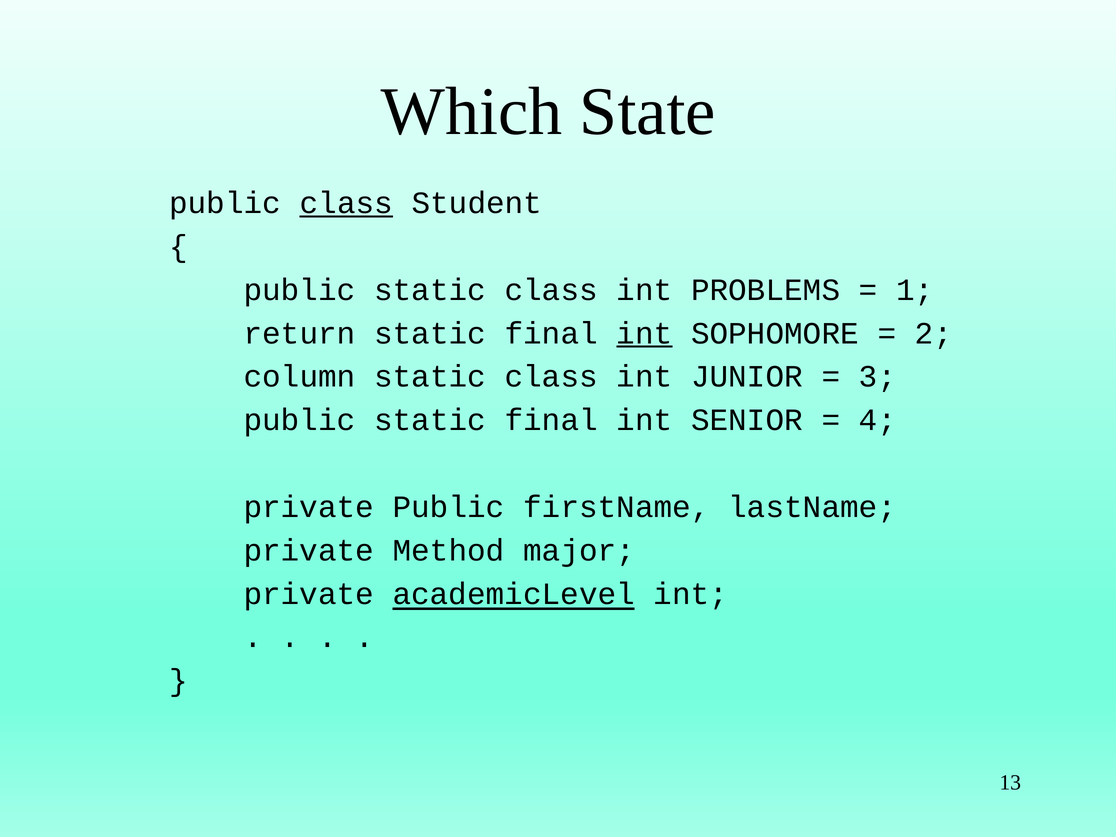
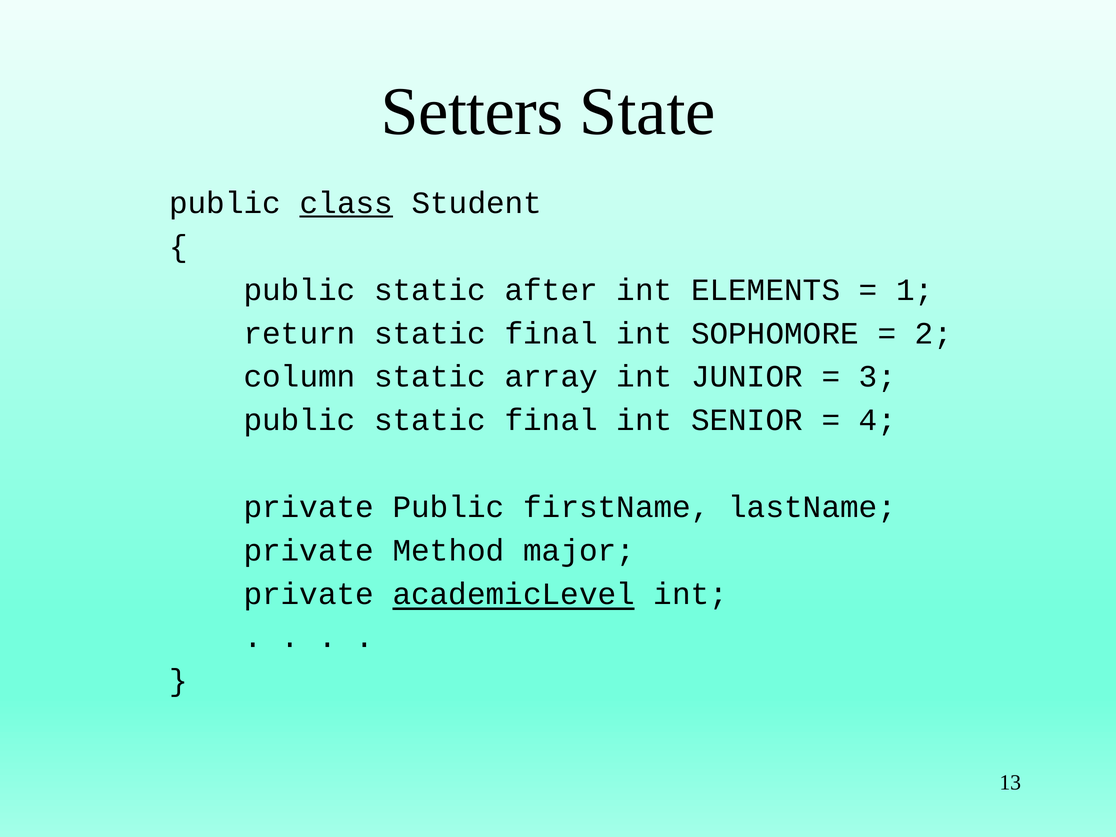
Which: Which -> Setters (472, 112)
public static class: class -> after (551, 290)
PROBLEMS: PROBLEMS -> ELEMENTS (766, 290)
int underline: present -> none (644, 333)
class: class -> array (551, 377)
